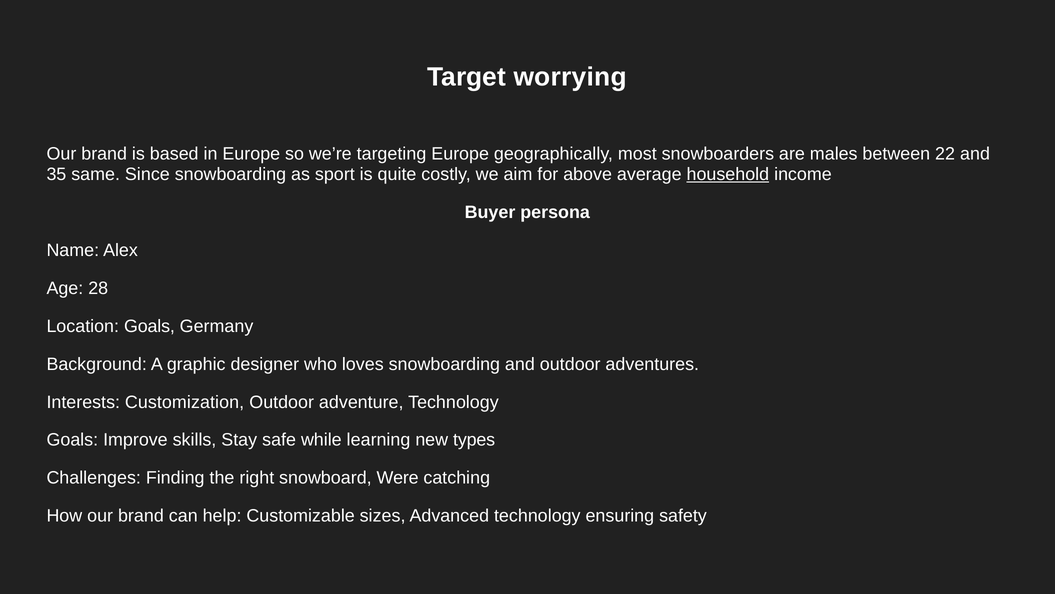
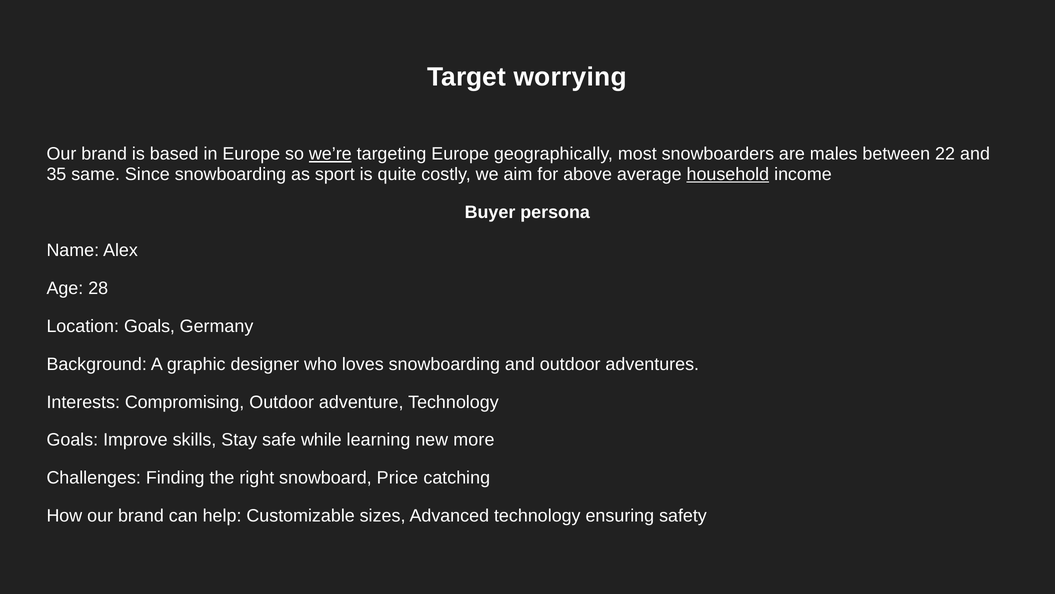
we’re underline: none -> present (330, 154)
Customization: Customization -> Compromising (185, 402)
types: types -> more (474, 440)
Were: Were -> Price (397, 478)
